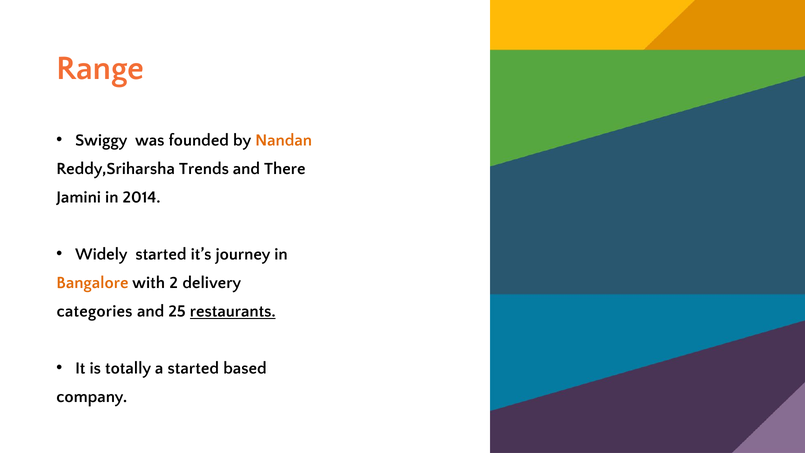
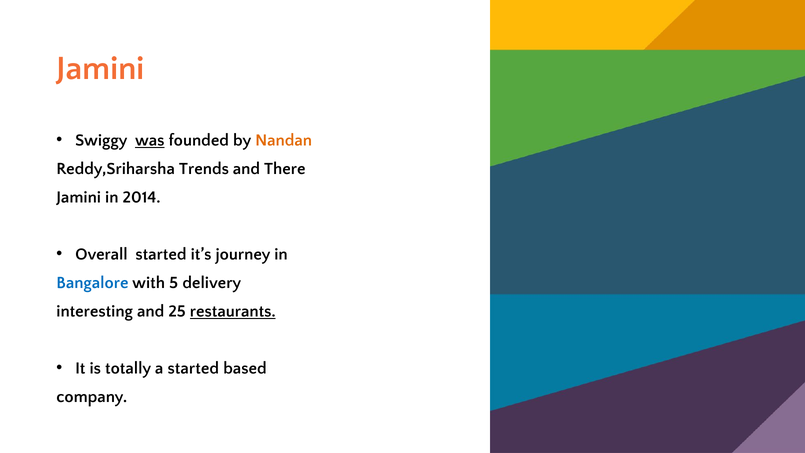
Range: Range -> Jamini (100, 68)
was underline: none -> present (150, 140)
Widely: Widely -> Overall (101, 254)
Bangalore colour: orange -> blue (92, 283)
2: 2 -> 5 (174, 283)
categories: categories -> interesting (95, 311)
